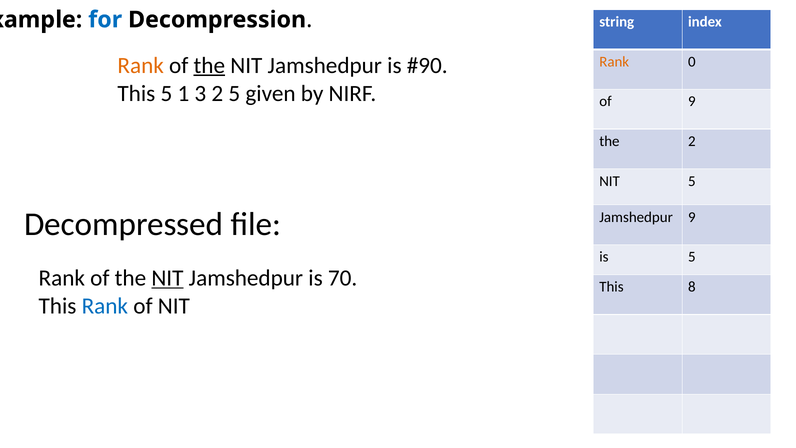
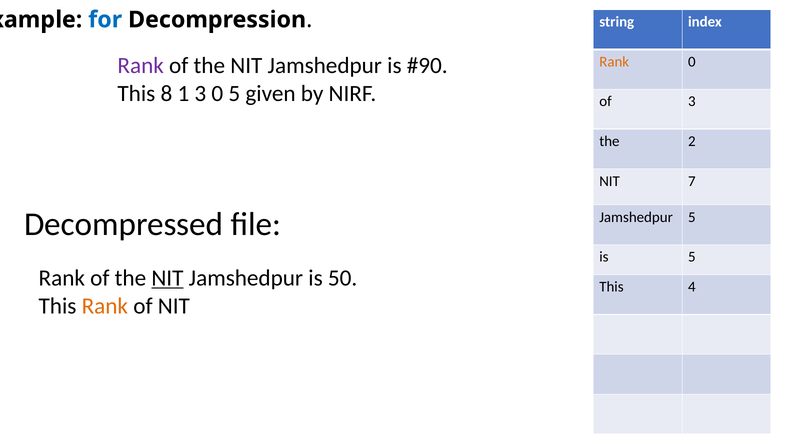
Rank colour: orange -> purple (141, 65)
the underline: present -> none (209, 65)
This 5: 5 -> 8 (166, 93)
3 2: 2 -> 0 (217, 93)
of 9: 9 -> 3 (692, 101)
NIT 5: 5 -> 7 (692, 181)
Jamshedpur 9: 9 -> 5 (692, 217)
70: 70 -> 50 (343, 278)
8: 8 -> 4 (692, 287)
Rank colour: blue -> orange (105, 306)
